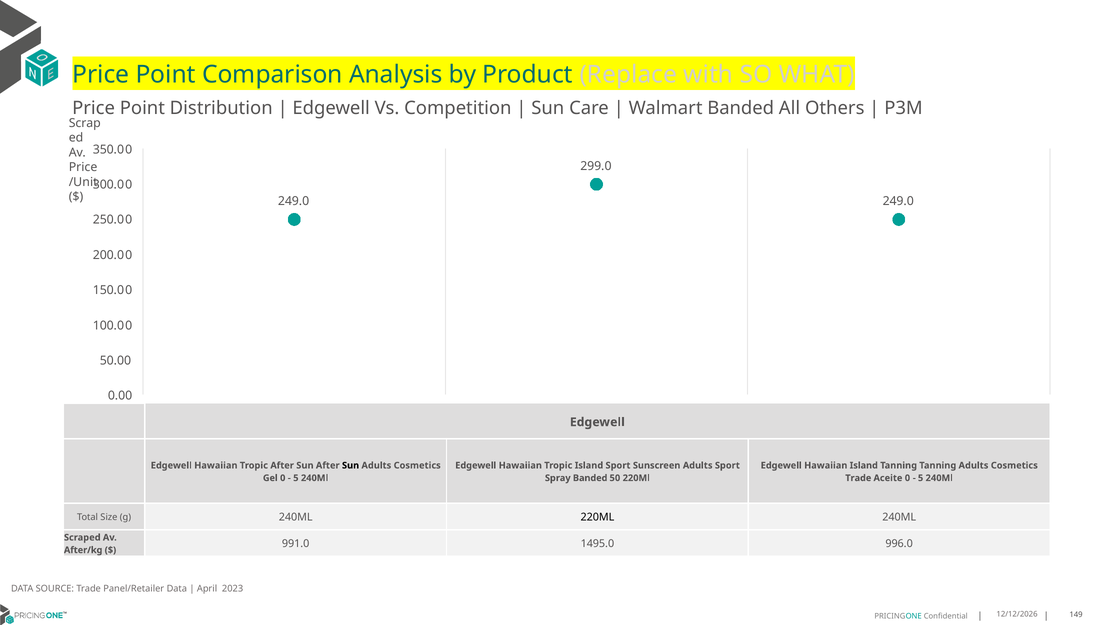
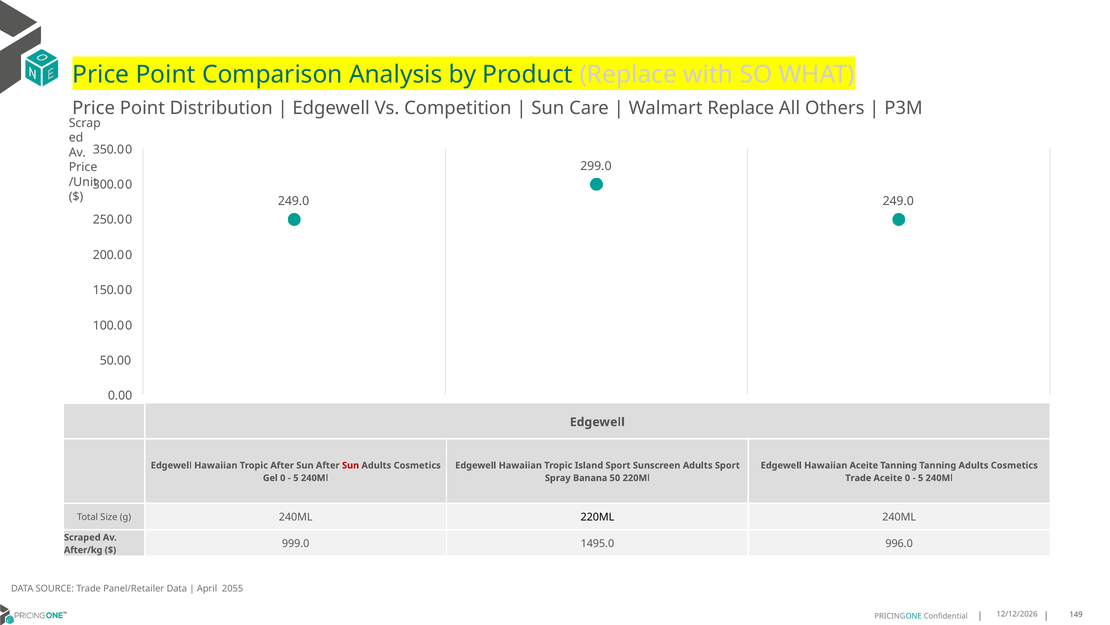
Walmart Banded: Banded -> Replace (741, 108)
Sun colour: black -> red (351, 465)
Hawaiian Island: Island -> Aceite (864, 465)
Spray Banded: Banded -> Banana (590, 478)
991.0: 991.0 -> 999.0 (296, 543)
2023: 2023 -> 2055 (233, 588)
